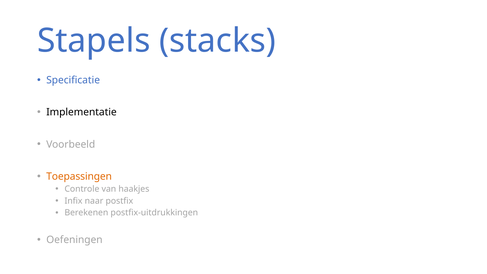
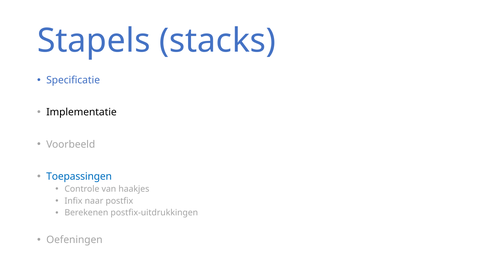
Toepassingen colour: orange -> blue (79, 176)
